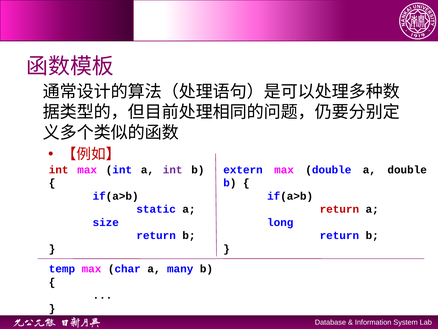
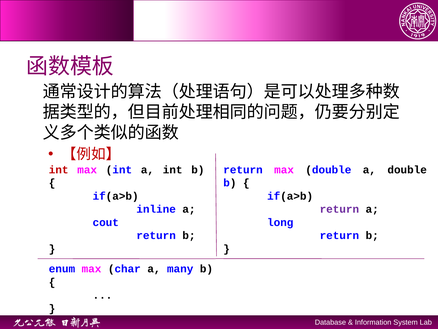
int colour: purple -> black (173, 170)
extern: extern -> return (243, 170)
static: static -> inline (156, 209)
return colour: red -> purple (339, 209)
size: size -> cout (106, 222)
temp: temp -> enum (62, 269)
